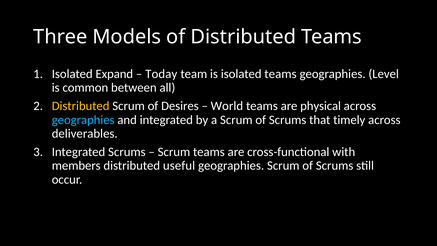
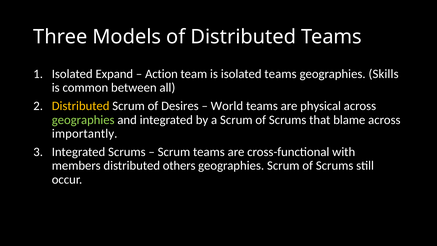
Today: Today -> Action (161, 74)
Level: Level -> Skills (384, 74)
geographies colour: light blue -> light green (83, 120)
timely: timely -> blame (349, 120)
deliverables: deliverables -> importantly (85, 134)
useful: useful -> others (179, 166)
